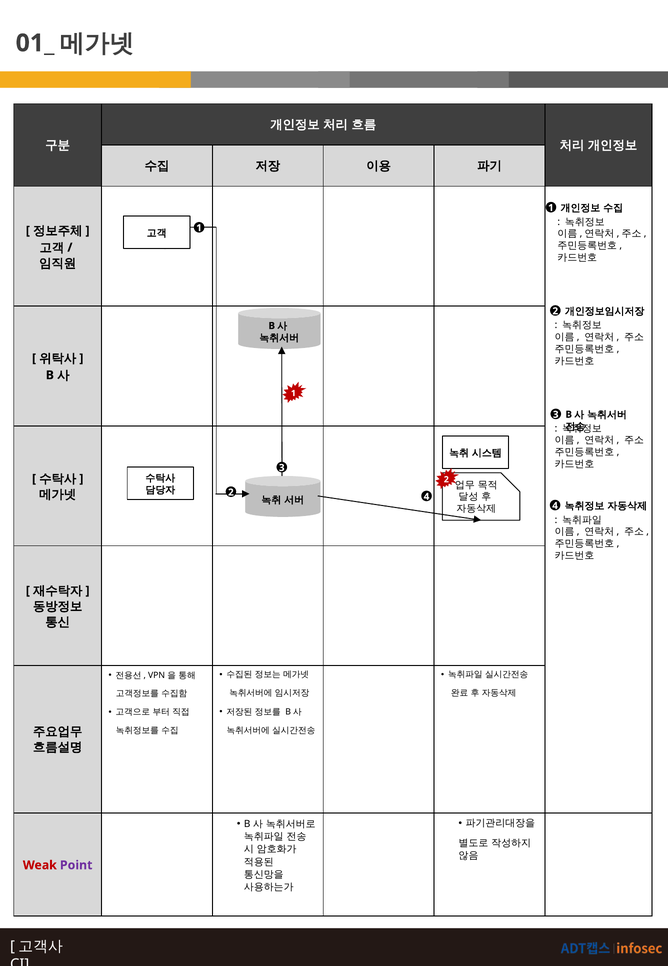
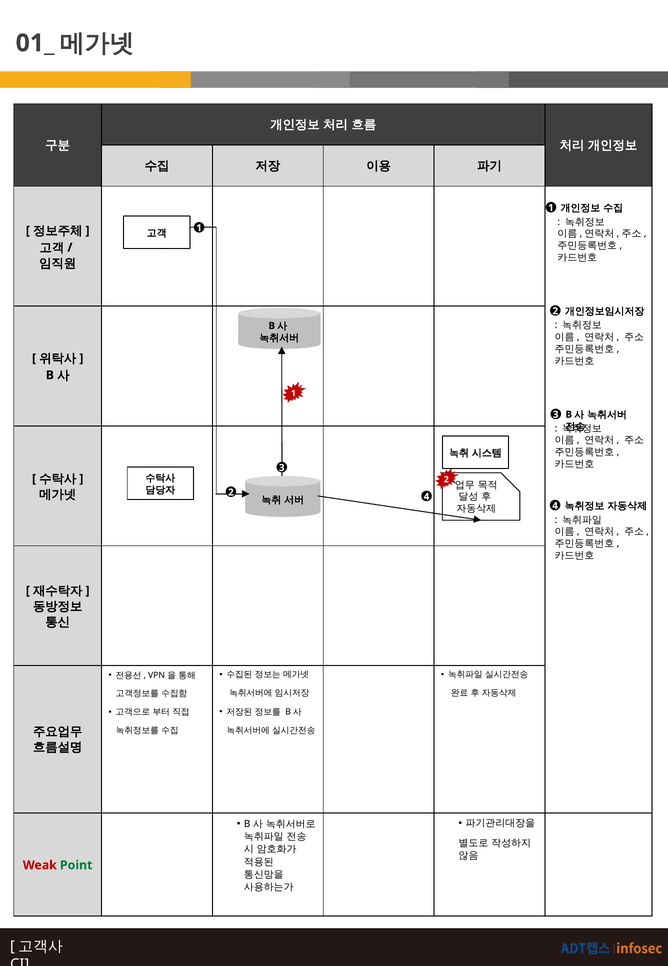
Point colour: purple -> green (76, 864)
